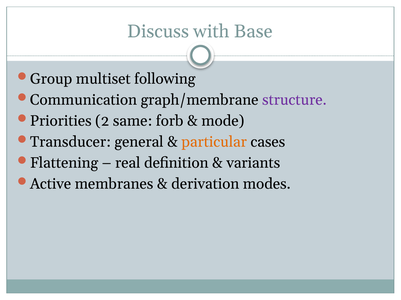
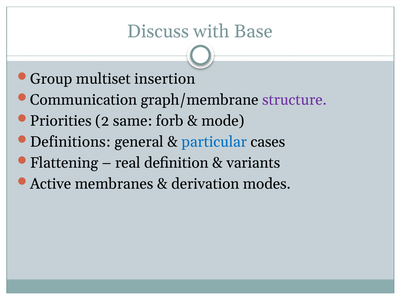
following: following -> insertion (165, 79)
Transducer: Transducer -> Definitions (70, 142)
particular colour: orange -> blue (214, 142)
